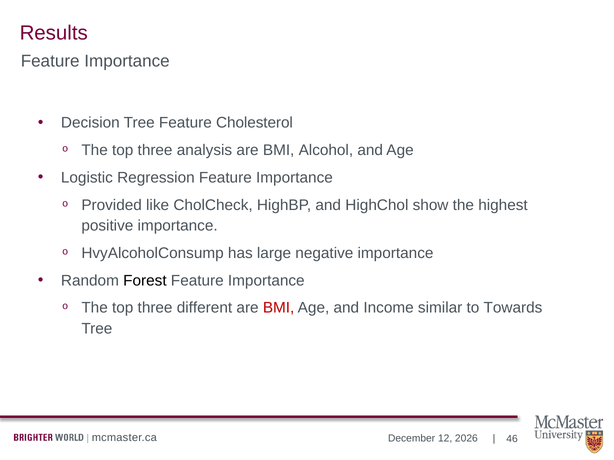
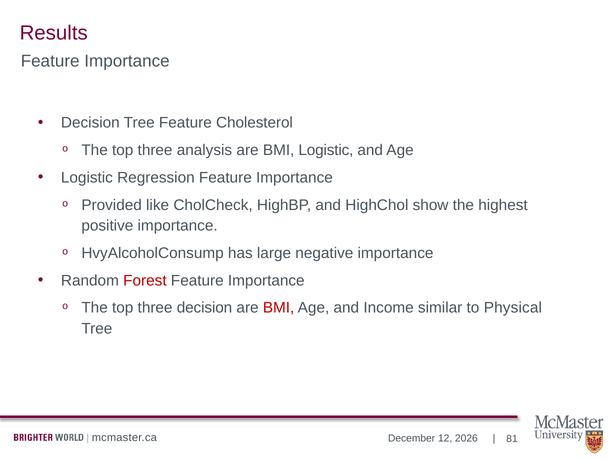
BMI Alcohol: Alcohol -> Logistic (326, 150)
Forest colour: black -> red (145, 281)
three different: different -> decision (205, 308)
Towards: Towards -> Physical (513, 308)
46: 46 -> 81 (512, 439)
